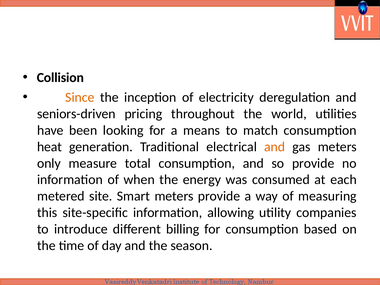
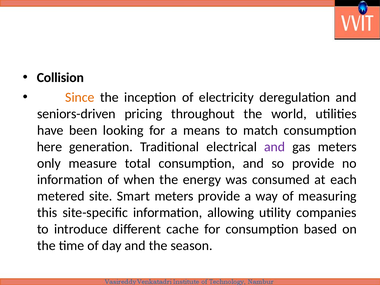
heat: heat -> here (49, 147)
and colour: orange -> purple (275, 147)
billing: billing -> cache (183, 229)
